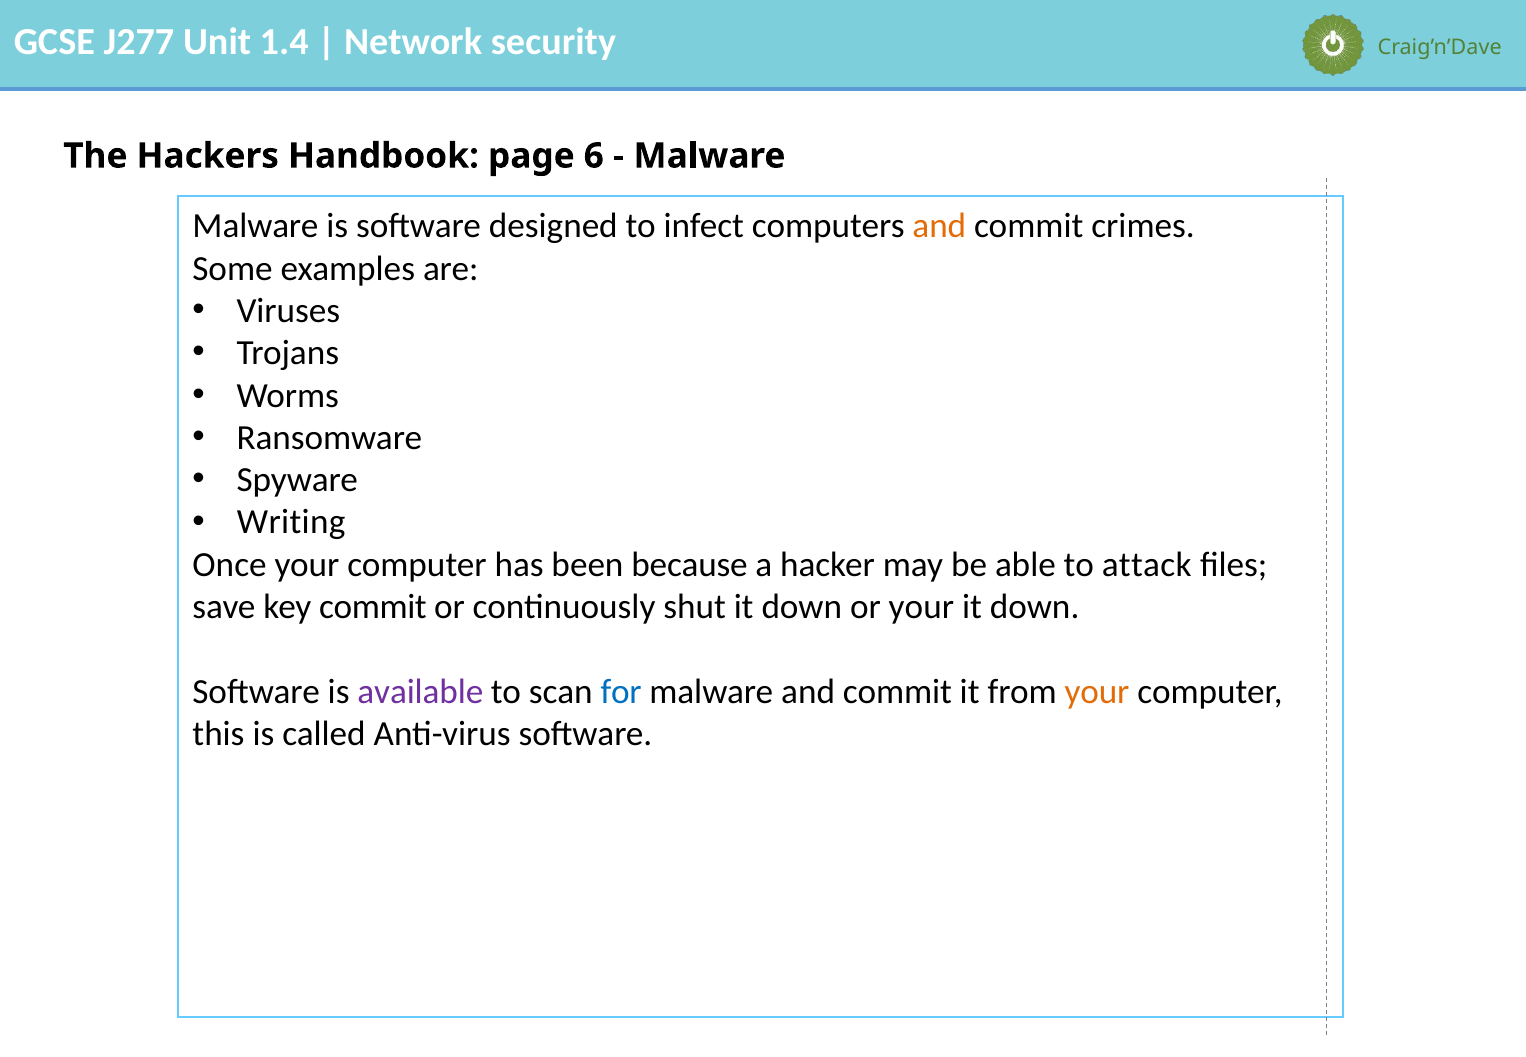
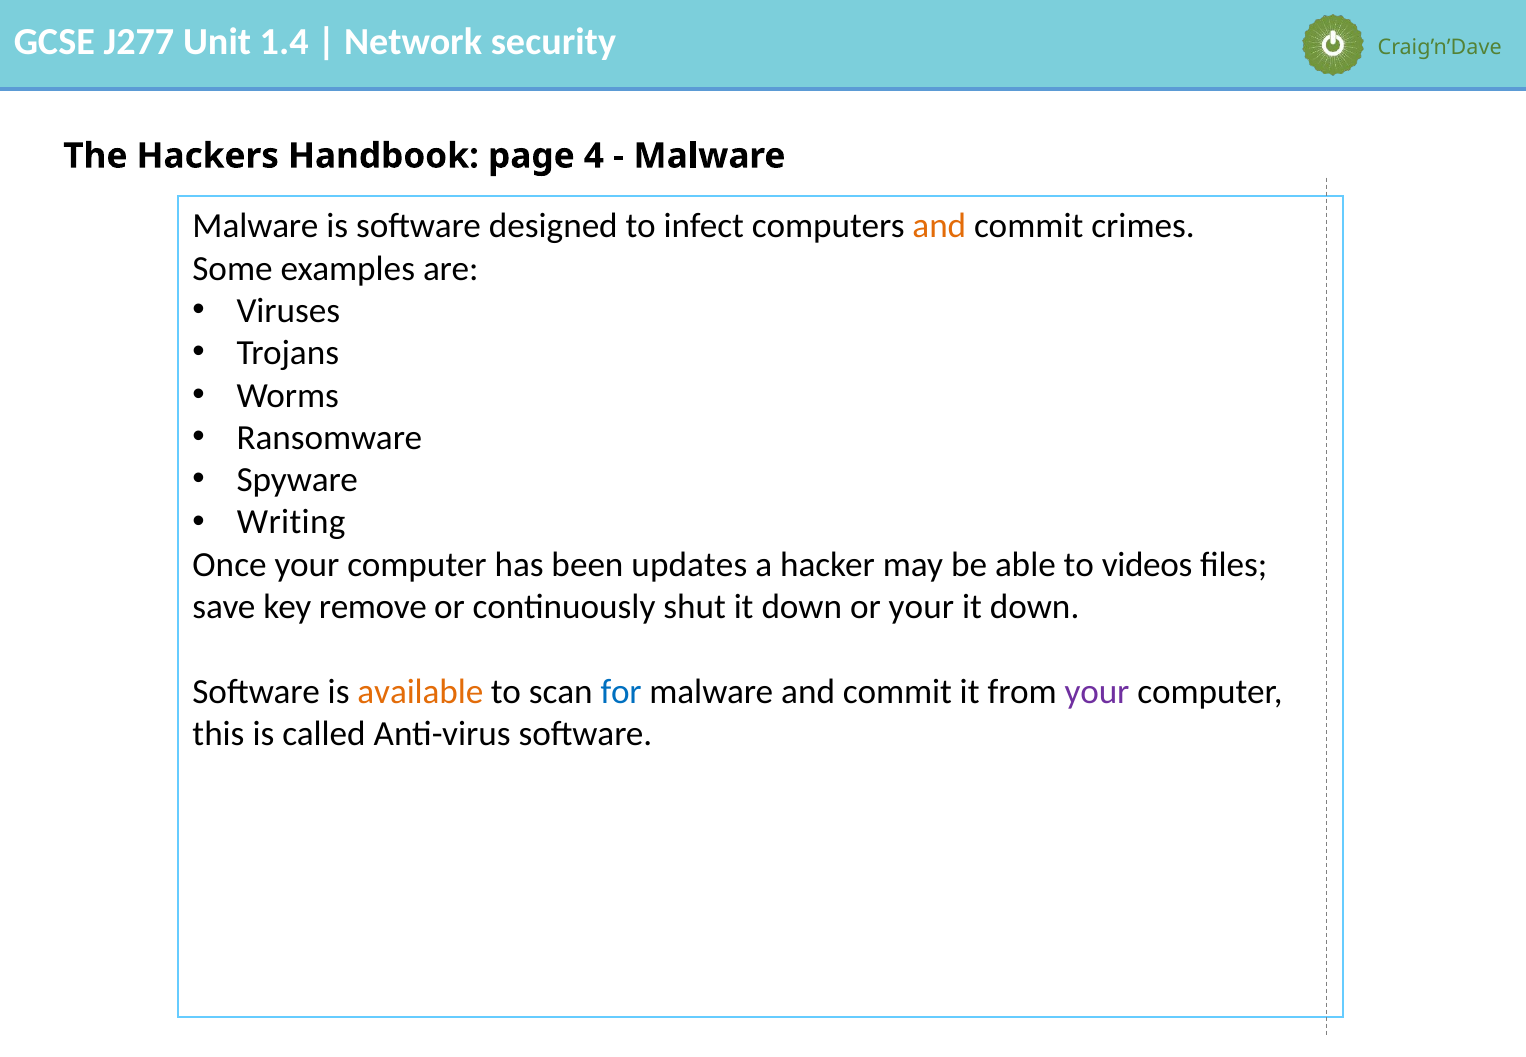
6: 6 -> 4 (594, 156)
because: because -> updates (689, 564)
attack: attack -> videos (1147, 564)
key commit: commit -> remove (373, 607)
available colour: purple -> orange (420, 691)
your colour: orange -> purple (1097, 691)
